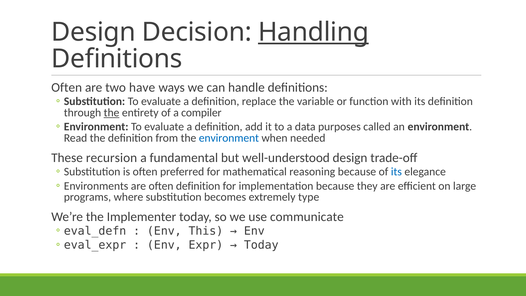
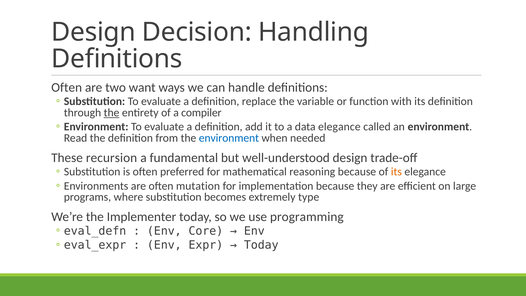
Handling underline: present -> none (313, 32)
have: have -> want (142, 87)
data purposes: purposes -> elegance (339, 127)
its colour: blue -> orange (396, 172)
often definition: definition -> mutation (198, 186)
communicate: communicate -> programming (307, 217)
This: This -> Core (206, 231)
